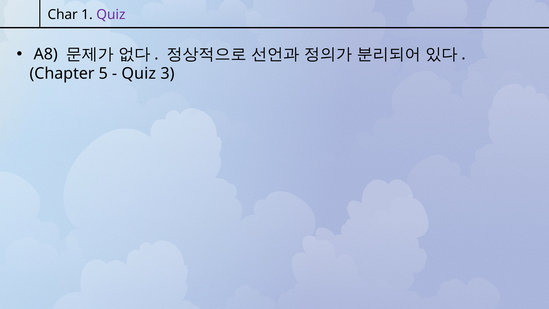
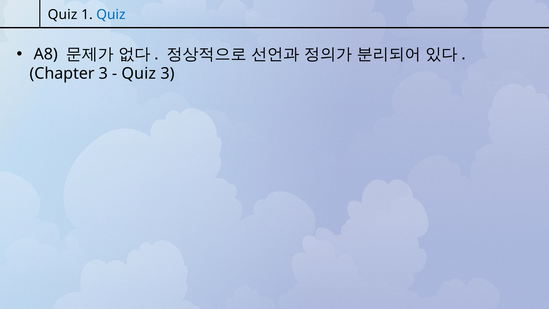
Char: Char -> Quiz (63, 15)
Quiz colour: purple -> blue (111, 15)
Chapter 5: 5 -> 3 (103, 74)
